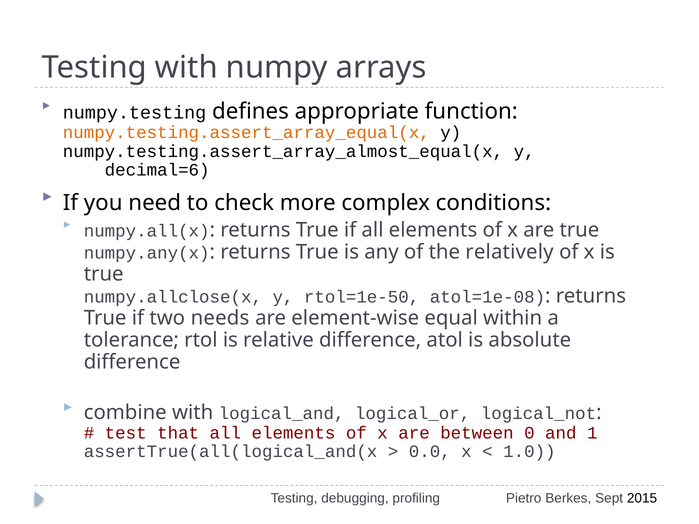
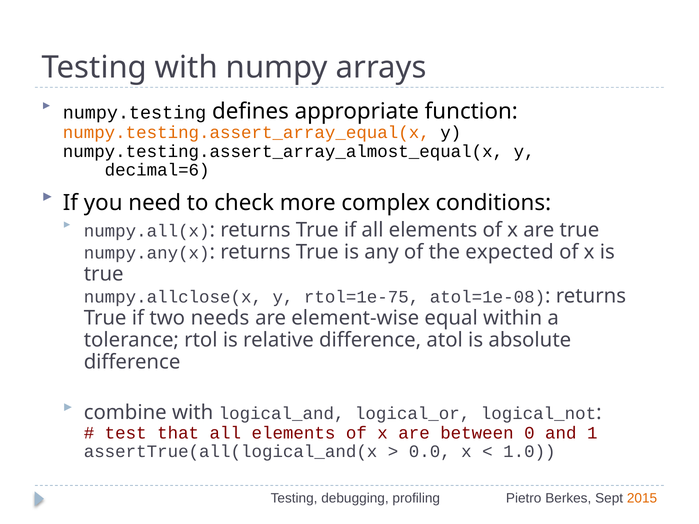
relatively: relatively -> expected (509, 252)
rtol=1e-50: rtol=1e-50 -> rtol=1e-75 (362, 297)
2015 colour: black -> orange (642, 498)
